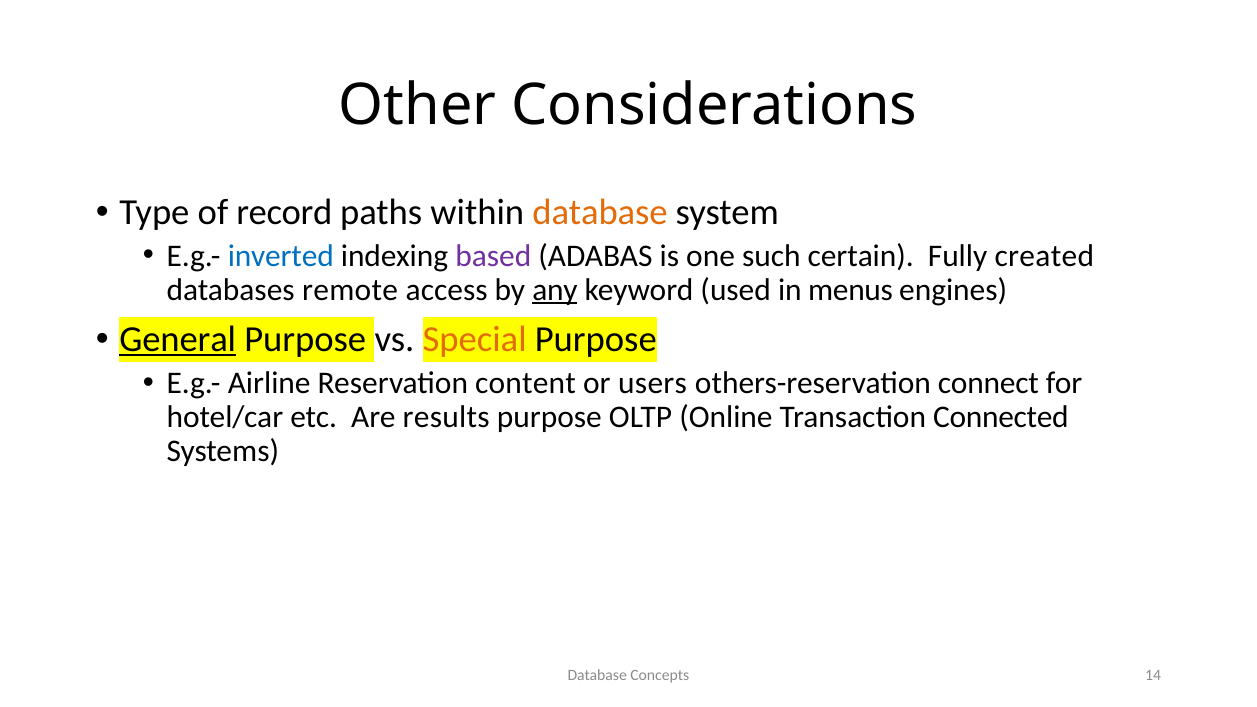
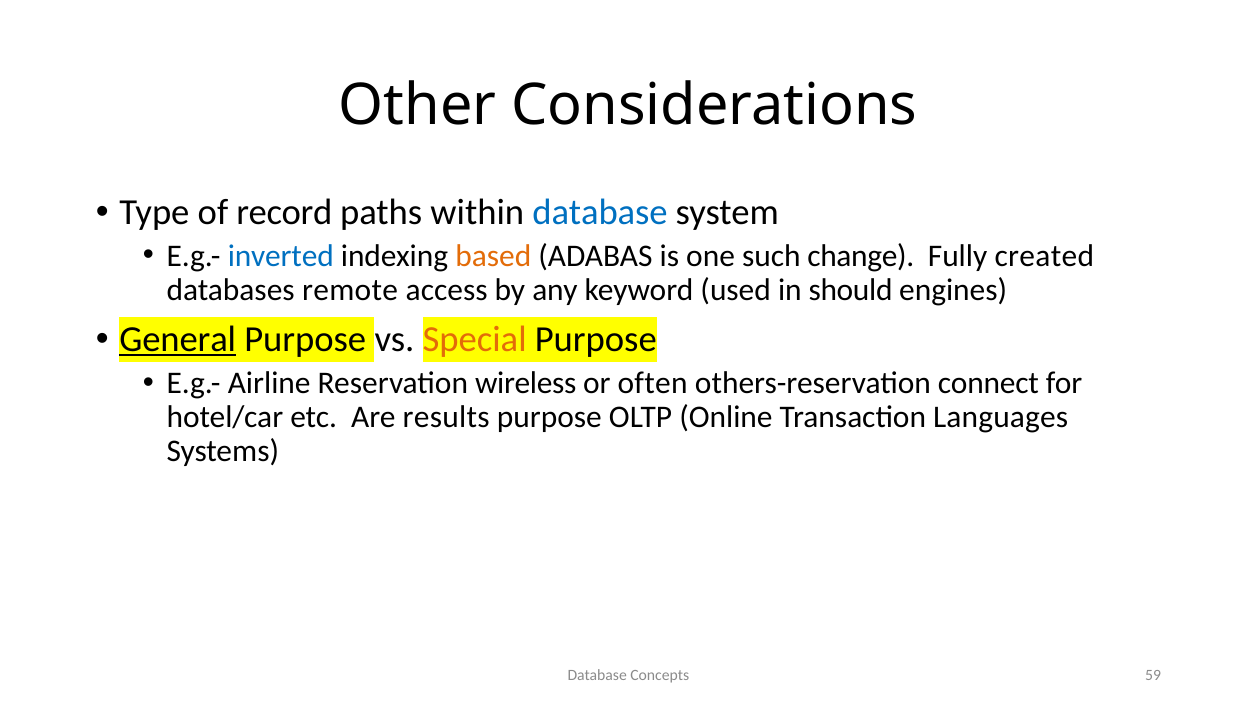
database colour: orange -> blue (600, 213)
based colour: purple -> orange (493, 256)
certain: certain -> change (861, 256)
any underline: present -> none (555, 290)
menus: menus -> should (851, 290)
content: content -> wireless (526, 383)
users: users -> often (653, 383)
Connected: Connected -> Languages (1001, 417)
14: 14 -> 59 (1153, 675)
